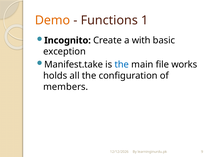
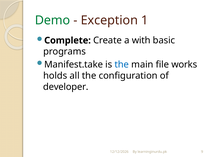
Demo colour: orange -> green (53, 20)
Functions: Functions -> Exception (109, 20)
Incognito: Incognito -> Complete (67, 40)
exception: exception -> programs (65, 52)
members: members -> developer (66, 87)
